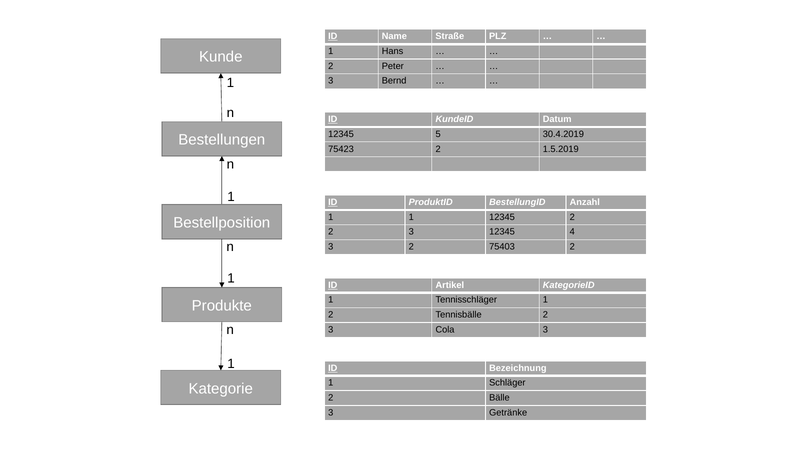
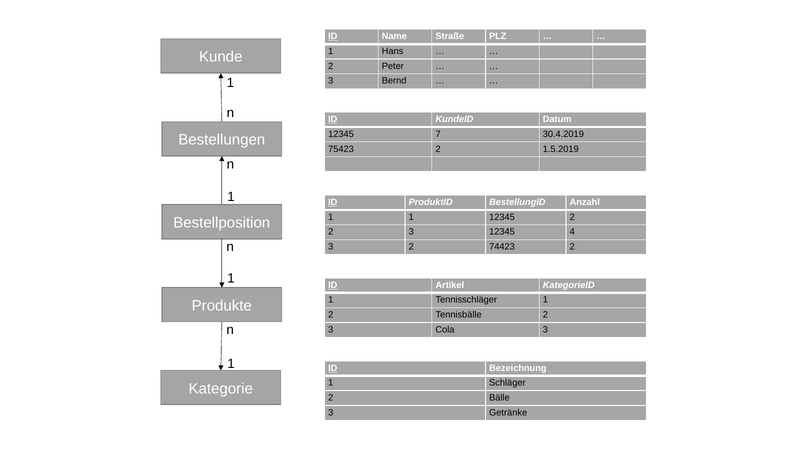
5: 5 -> 7 (438, 134)
75403: 75403 -> 74423 (502, 247)
